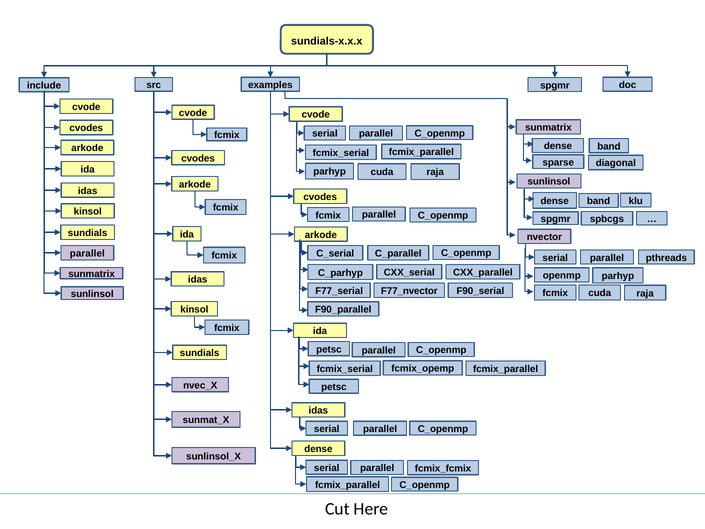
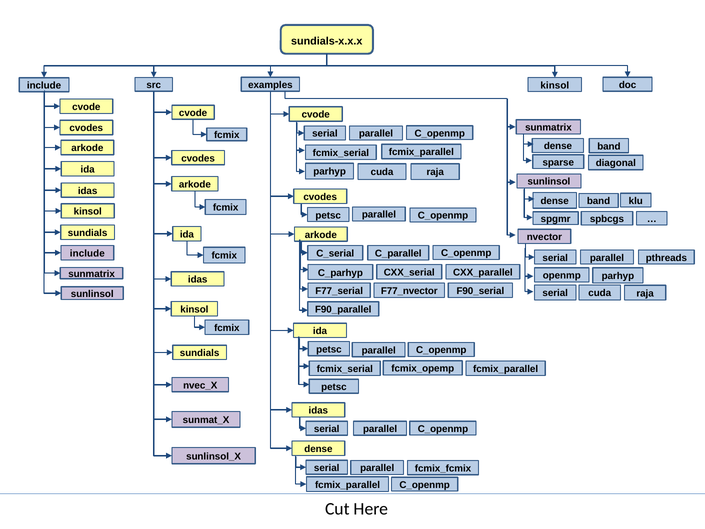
spgmr: spgmr -> kinsol (555, 85)
fcmix: fcmix -> petsc (328, 215)
parallel: parallel -> include (87, 253)
fcmix: fcmix -> serial (555, 293)
